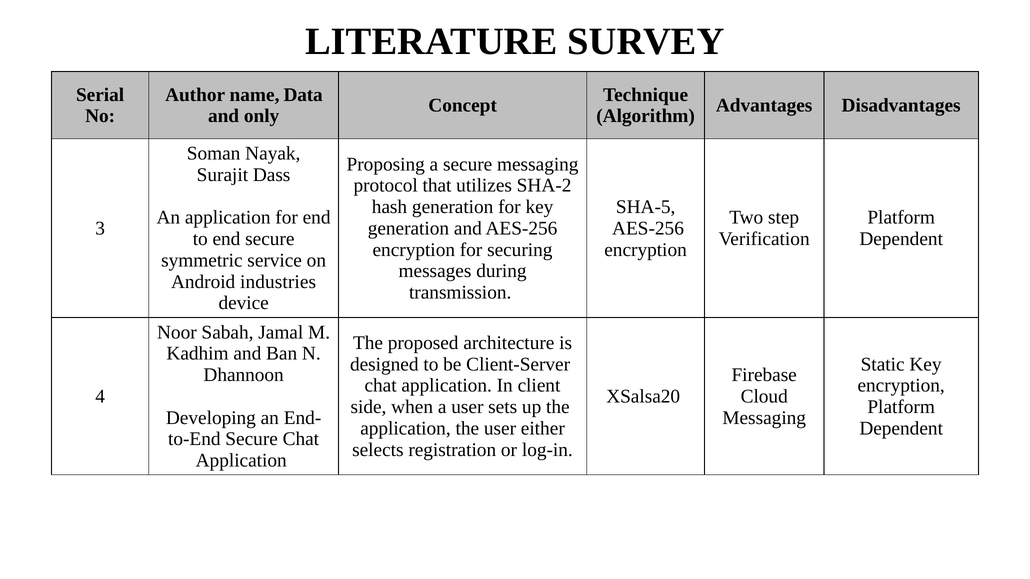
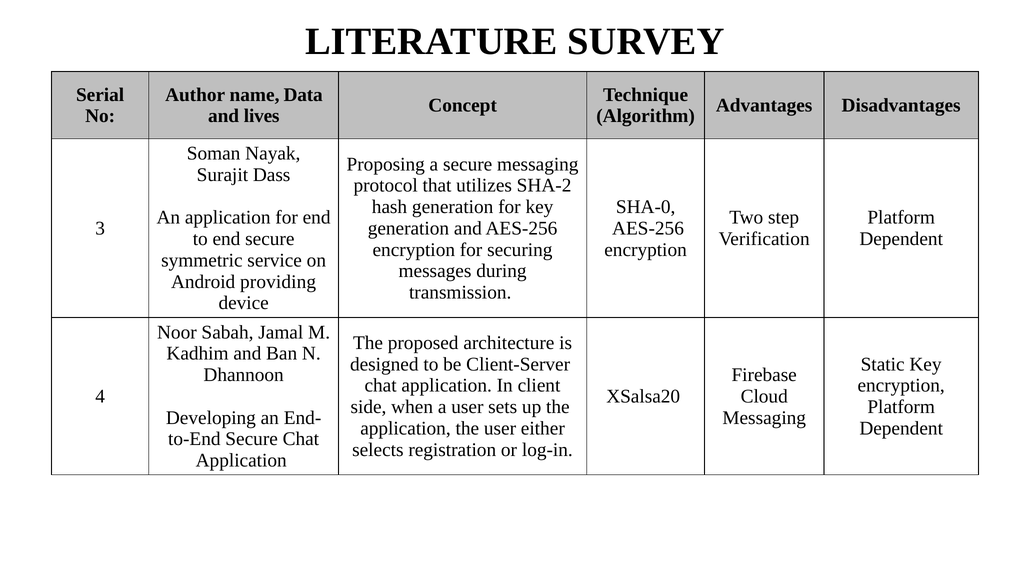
only: only -> lives (262, 116)
SHA-5: SHA-5 -> SHA-0 (646, 207)
industries: industries -> providing (278, 282)
